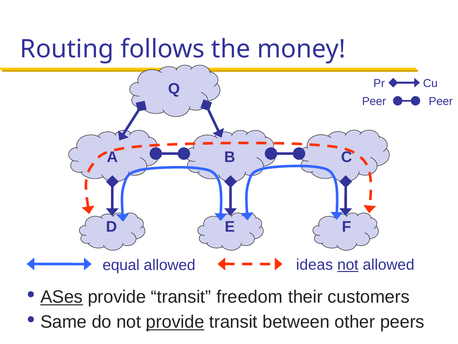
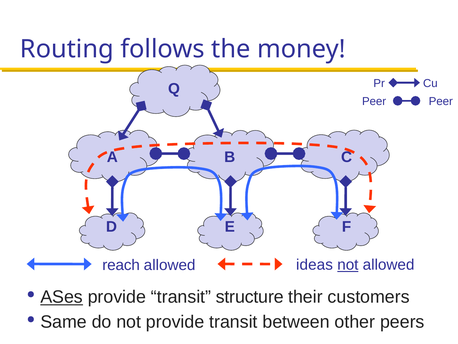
equal: equal -> reach (121, 265)
freedom: freedom -> structure (250, 297)
provide underline: present -> none (175, 322)
